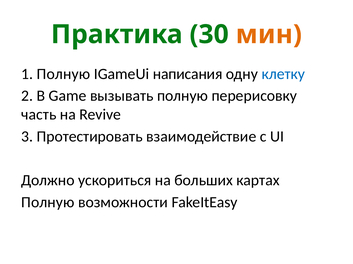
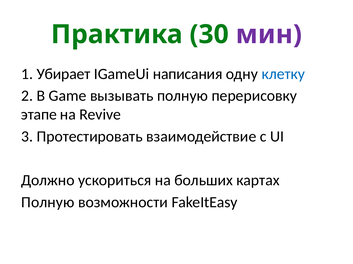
мин colour: orange -> purple (269, 35)
1 Полную: Полную -> Убирает (64, 74)
часть: часть -> этапе (39, 115)
